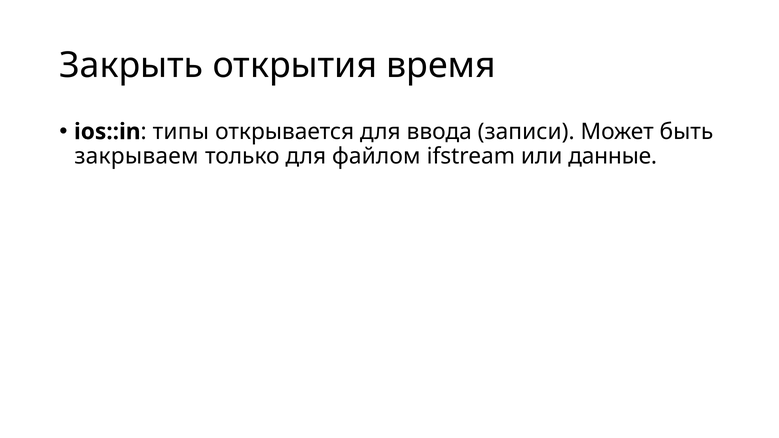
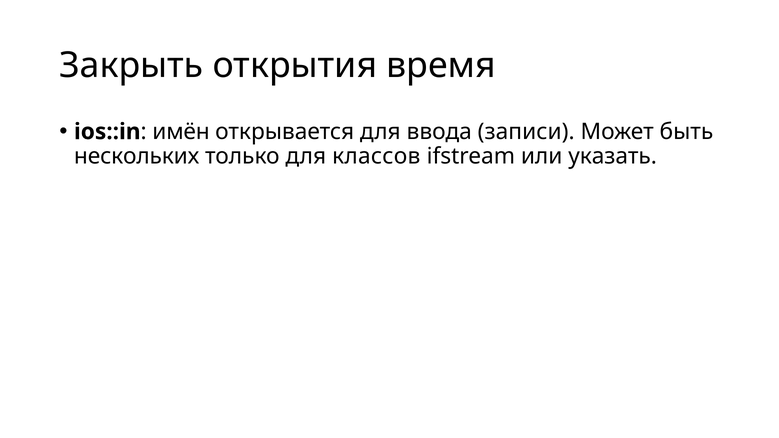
типы: типы -> имён (181, 132)
закрываем: закрываем -> нескольких (137, 156)
файлом: файлом -> классов (376, 156)
данные: данные -> указать (613, 156)
